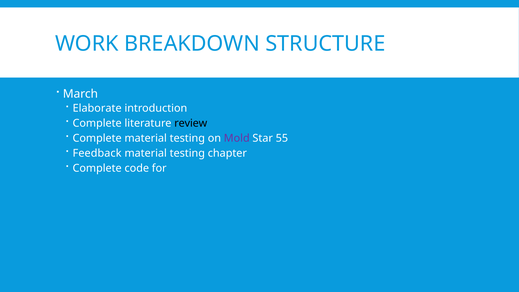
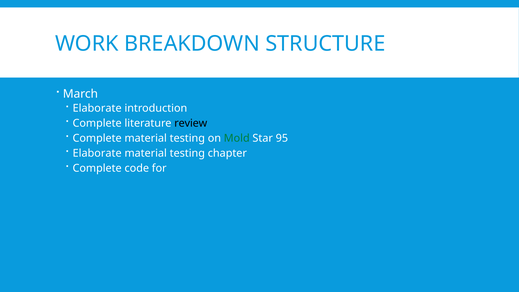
Mold colour: purple -> green (237, 138)
55: 55 -> 95 (282, 138)
Feedback: Feedback -> Elaborate (97, 153)
